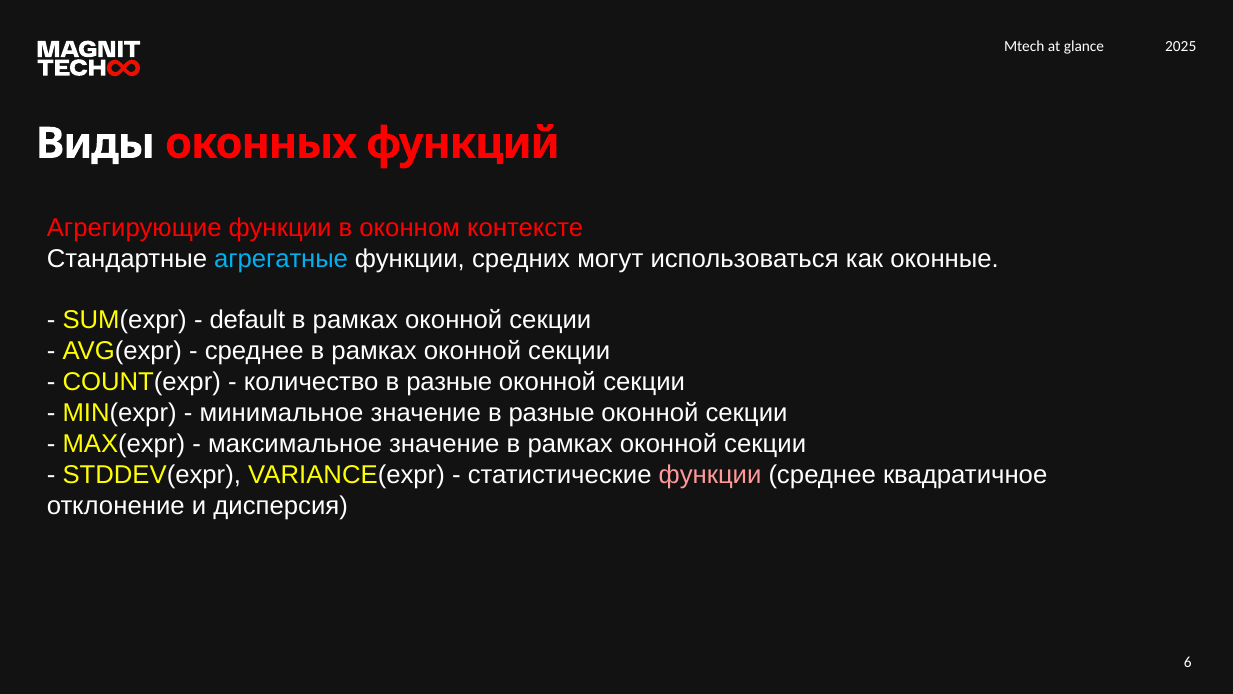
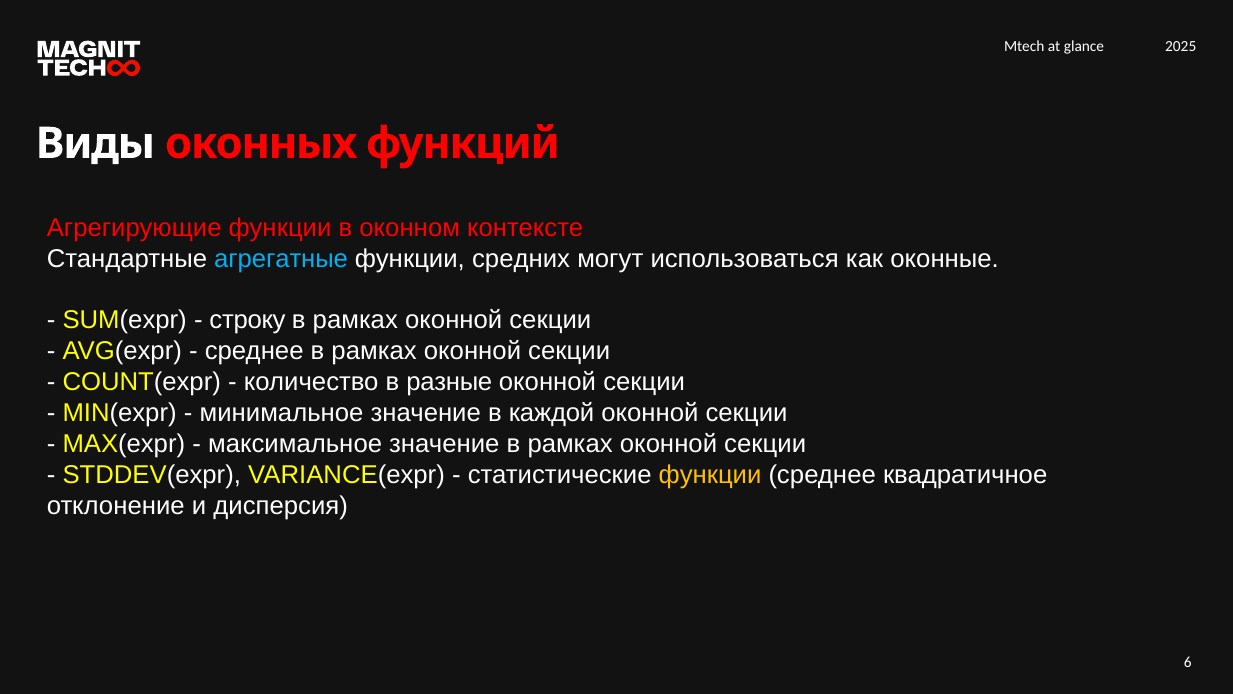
default: default -> строку (247, 320)
значение в разные: разные -> каждой (552, 413)
функции colour: pink -> yellow (710, 475)
